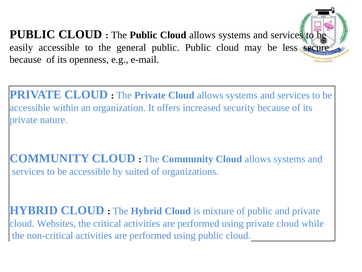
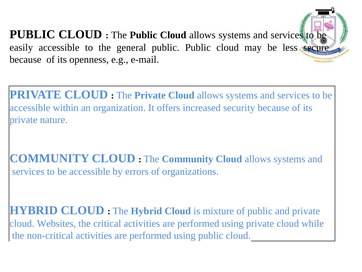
suited: suited -> errors (137, 171)
